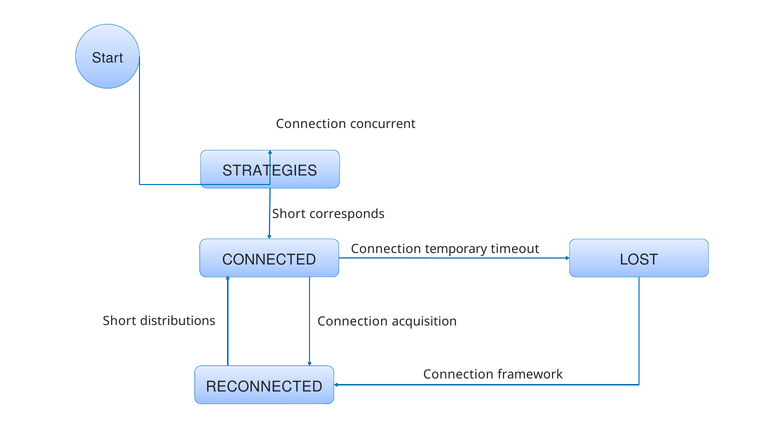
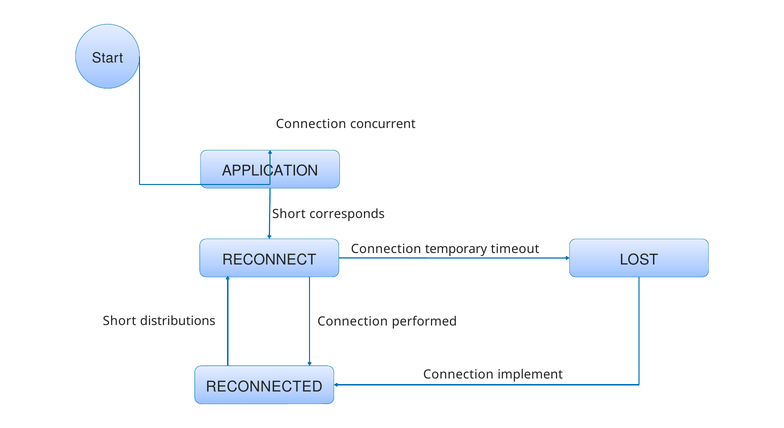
STRATEGIES: STRATEGIES -> APPLICATION (270, 171)
CONNECTED: CONNECTED -> RECONNECT (269, 260)
acquisition: acquisition -> performed (424, 321)
framework: framework -> implement (530, 374)
